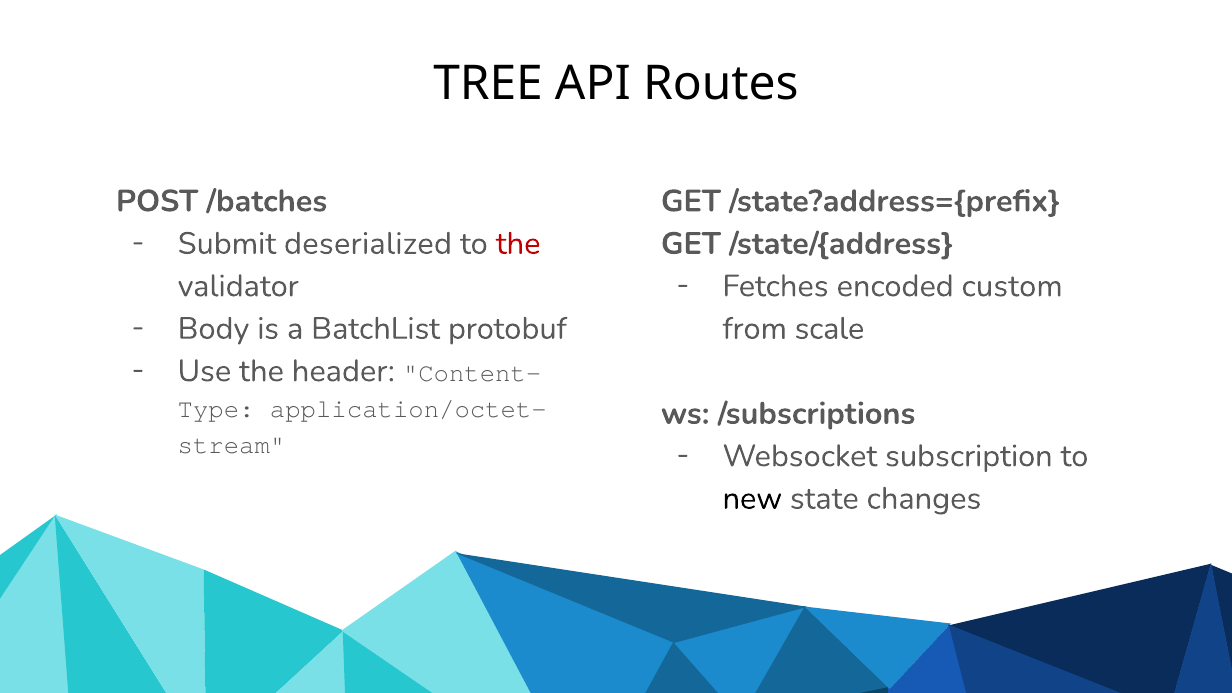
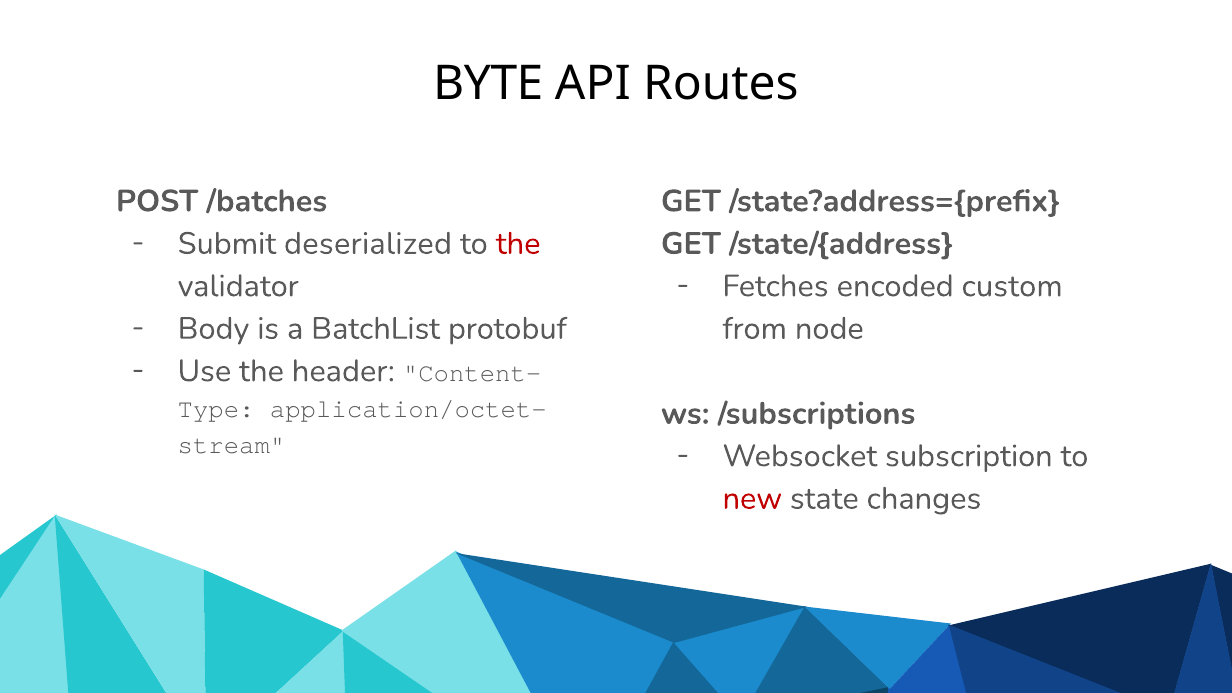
TREE: TREE -> BYTE (488, 84)
scale: scale -> node (829, 329)
new colour: black -> red (752, 499)
